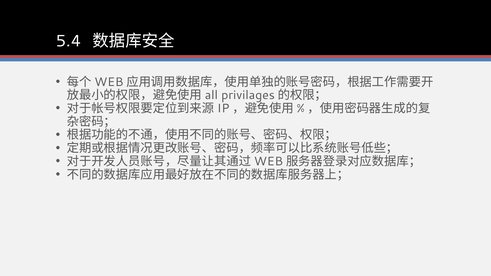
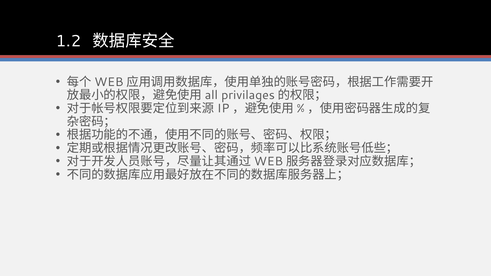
5.4: 5.4 -> 1.2 (68, 41)
